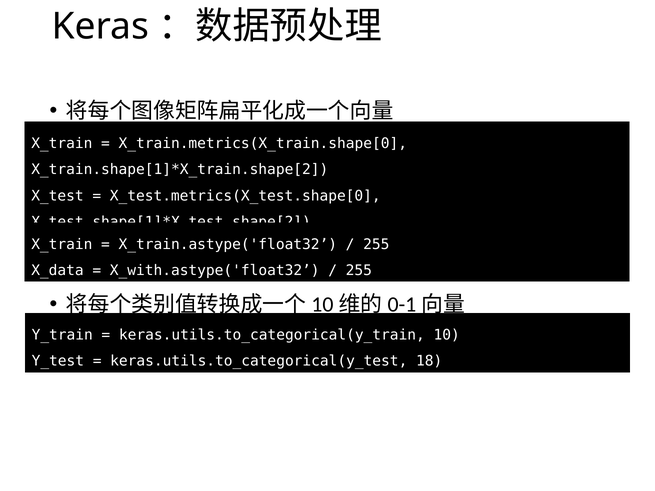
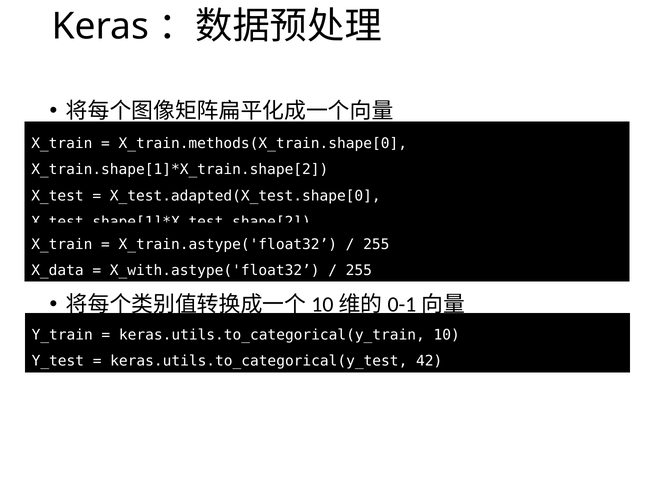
X_train.metrics(X_train.shape[0: X_train.metrics(X_train.shape[0 -> X_train.methods(X_train.shape[0 (263, 143)
X_test.metrics(X_test.shape[0: X_test.metrics(X_test.shape[0 -> X_test.adapted(X_test.shape[0 (245, 196)
18: 18 -> 42 (429, 361)
